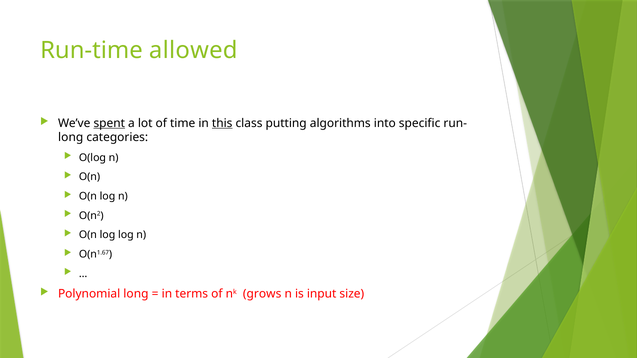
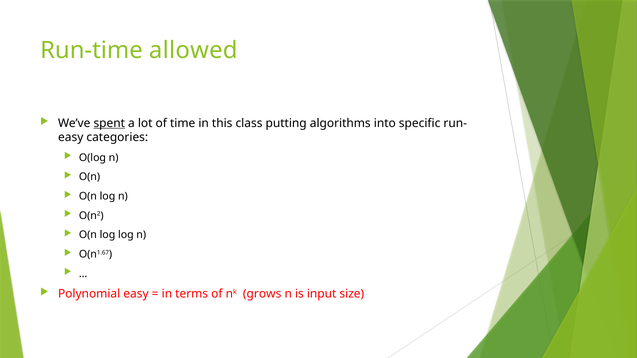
this underline: present -> none (222, 123)
long: long -> easy (71, 138)
Polynomial long: long -> easy (136, 294)
